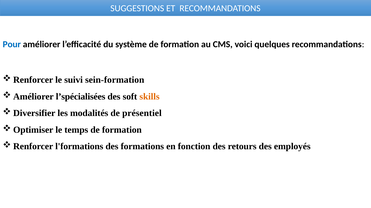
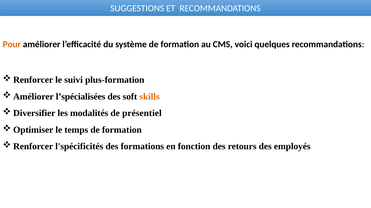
Pour colour: blue -> orange (12, 45)
sein-formation: sein-formation -> plus-formation (115, 80)
l'formations: l'formations -> l'spécificités (79, 147)
